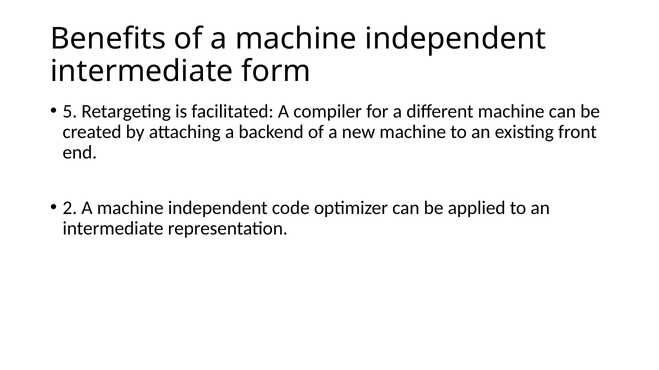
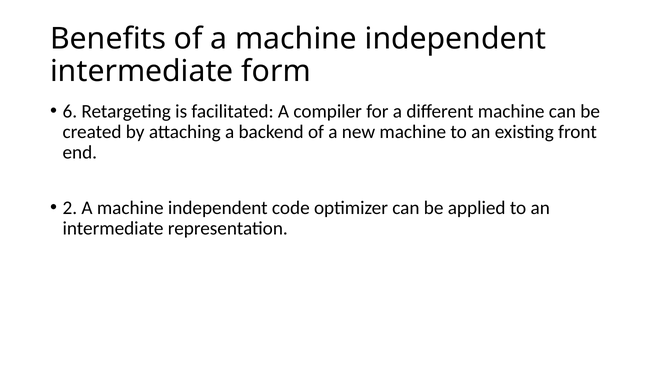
5: 5 -> 6 (70, 111)
